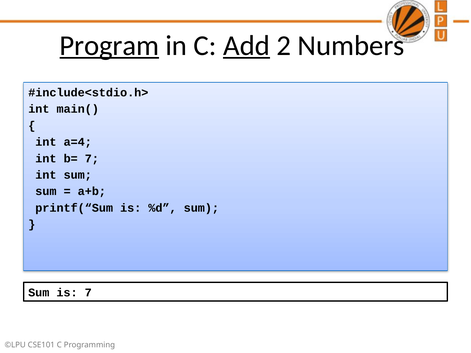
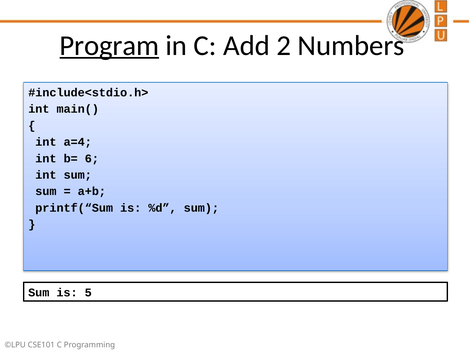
Add underline: present -> none (247, 46)
b= 7: 7 -> 6 (92, 159)
is 7: 7 -> 5 (88, 293)
